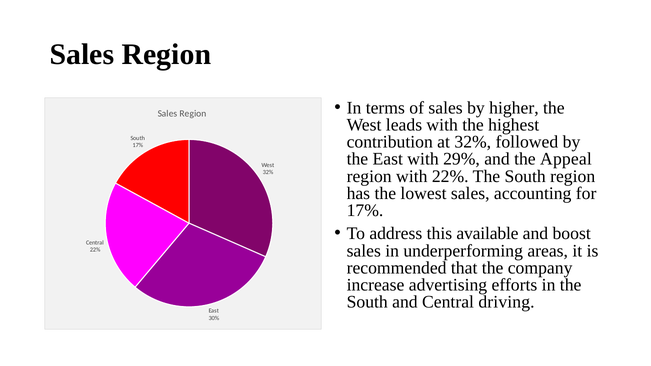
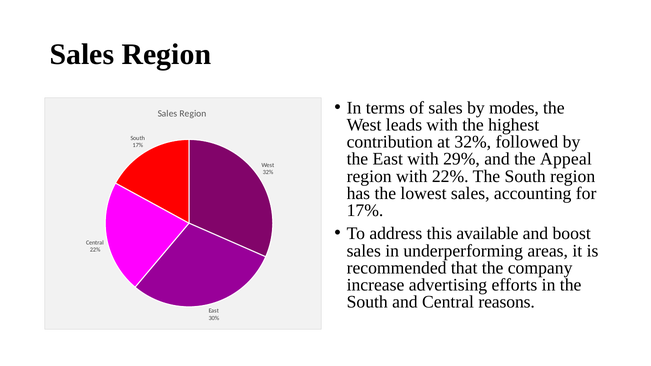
higher: higher -> modes (514, 108)
driving: driving -> reasons (507, 302)
